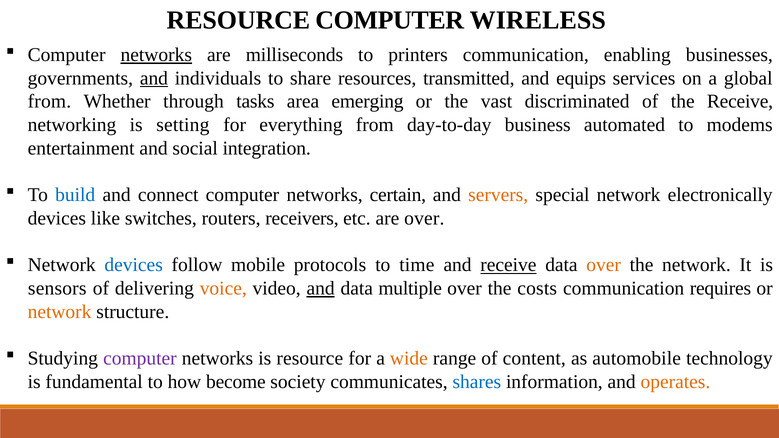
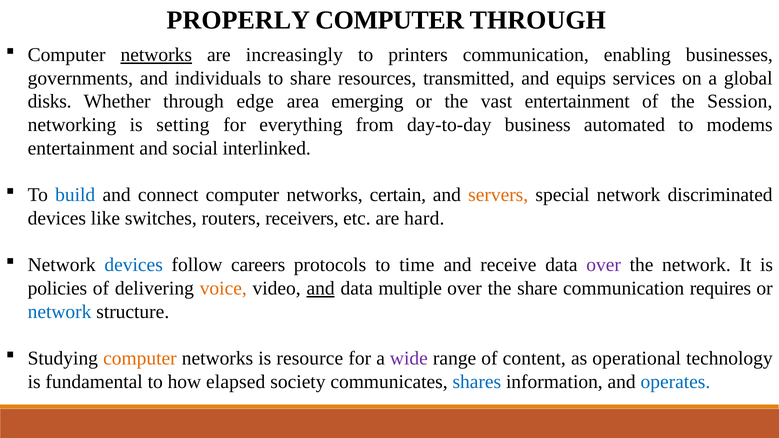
RESOURCE: RESOURCE -> PROPERLY (238, 20)
COMPUTER WIRELESS: WIRELESS -> THROUGH (538, 20)
milliseconds: milliseconds -> increasingly (294, 55)
and underline: present -> none (154, 78)
from: from -> disks (50, 102)
tasks: tasks -> edge (255, 102)
vast discriminated: discriminated -> entertainment (577, 102)
the Receive: Receive -> Session (740, 102)
integration: integration -> interlinked (267, 148)
electronically: electronically -> discriminated (720, 195)
are over: over -> hard (424, 218)
mobile: mobile -> careers (258, 265)
receive underline: present -> none (508, 265)
over colour: orange -> purple (604, 265)
sensors: sensors -> policies (57, 289)
the costs: costs -> share (537, 289)
network colour: orange -> blue (60, 312)
computer colour: purple -> orange (140, 359)
wide colour: orange -> purple (409, 359)
automobile: automobile -> operational (637, 359)
become: become -> elapsed (236, 382)
operates colour: orange -> blue (675, 382)
